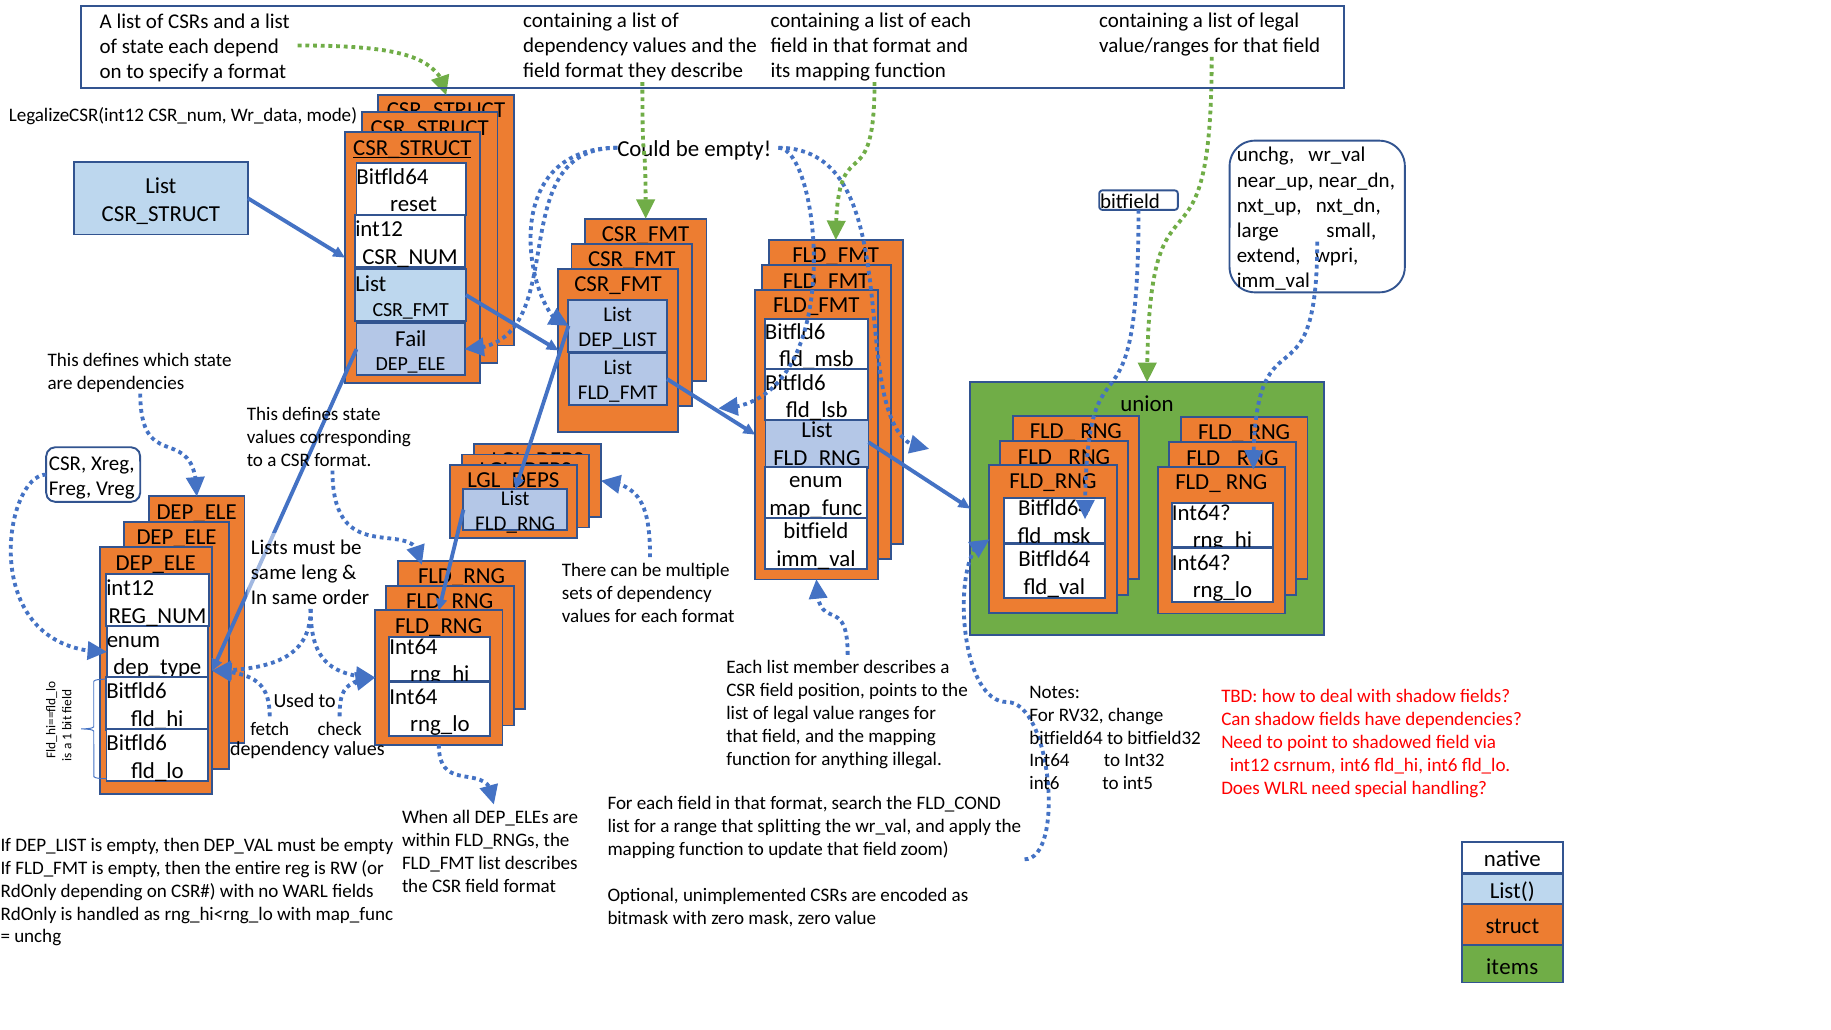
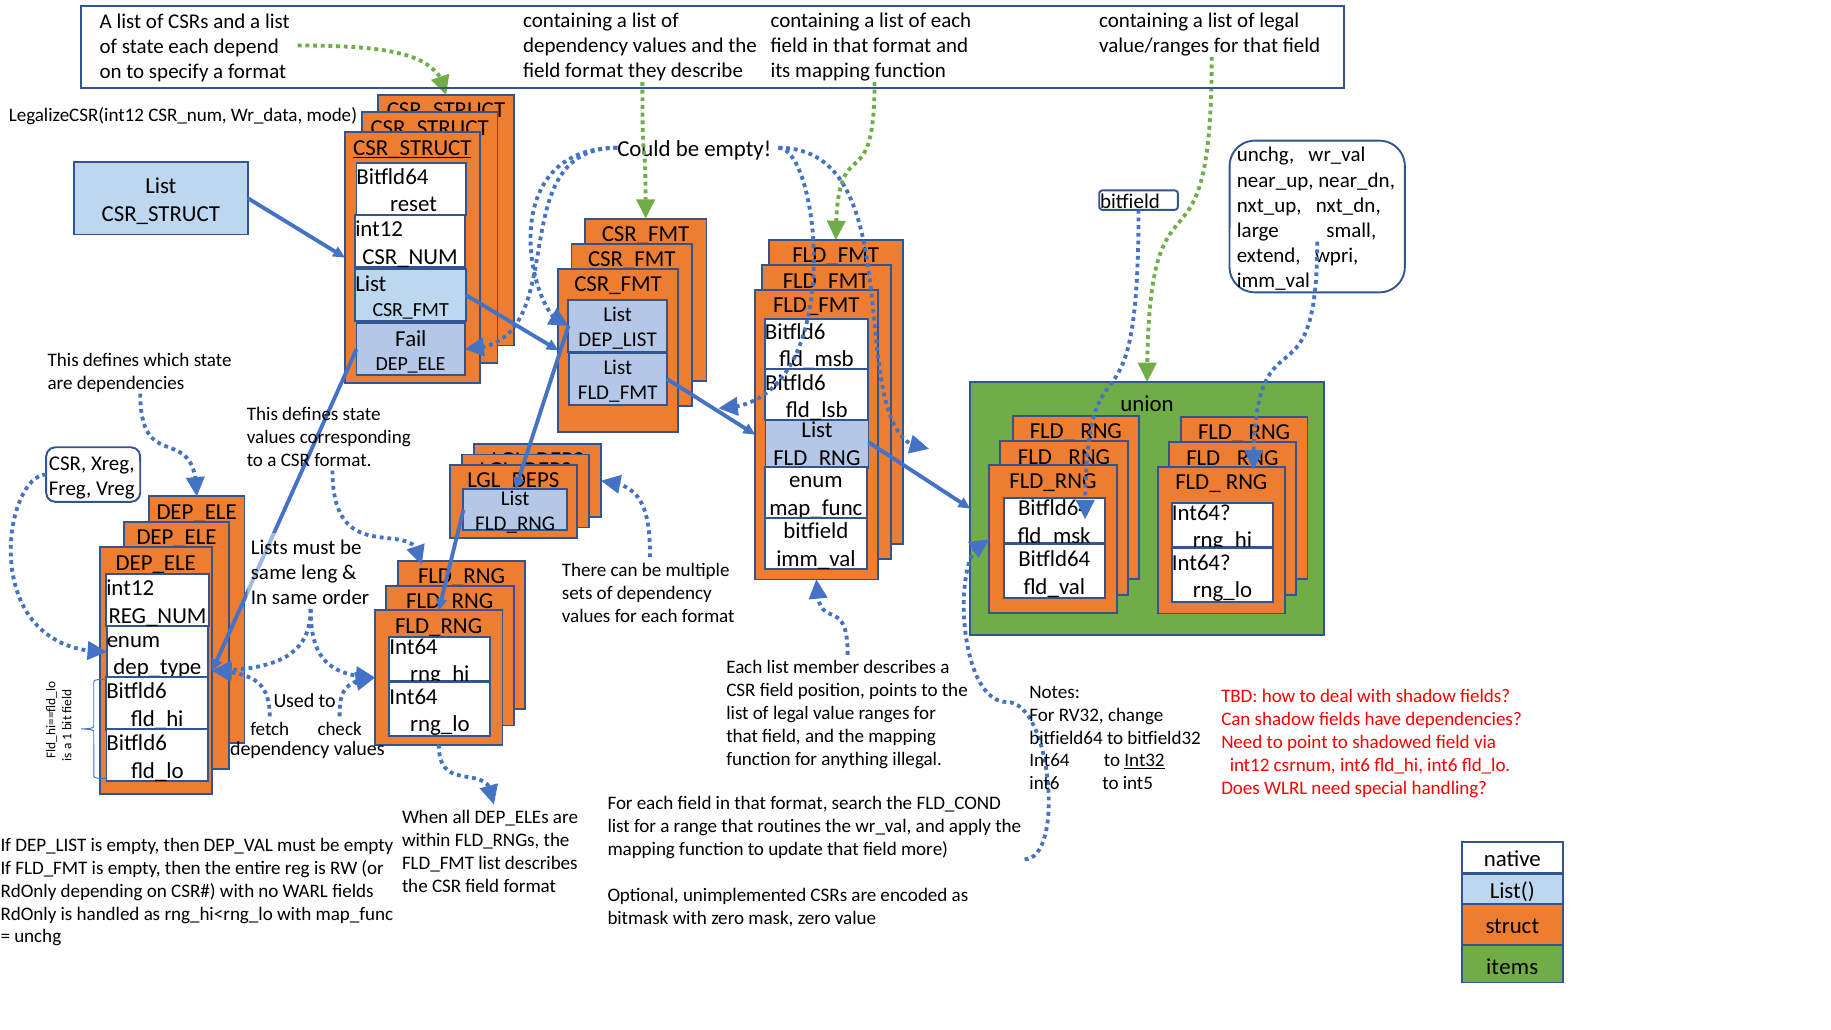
Int32 underline: none -> present (1145, 761)
splitting: splitting -> routines (789, 826)
zoom: zoom -> more (925, 849)
